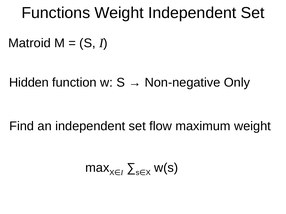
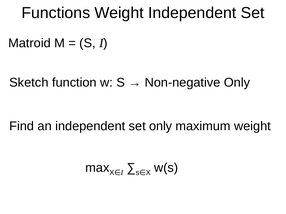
Hidden: Hidden -> Sketch (29, 83)
set flow: flow -> only (161, 126)
